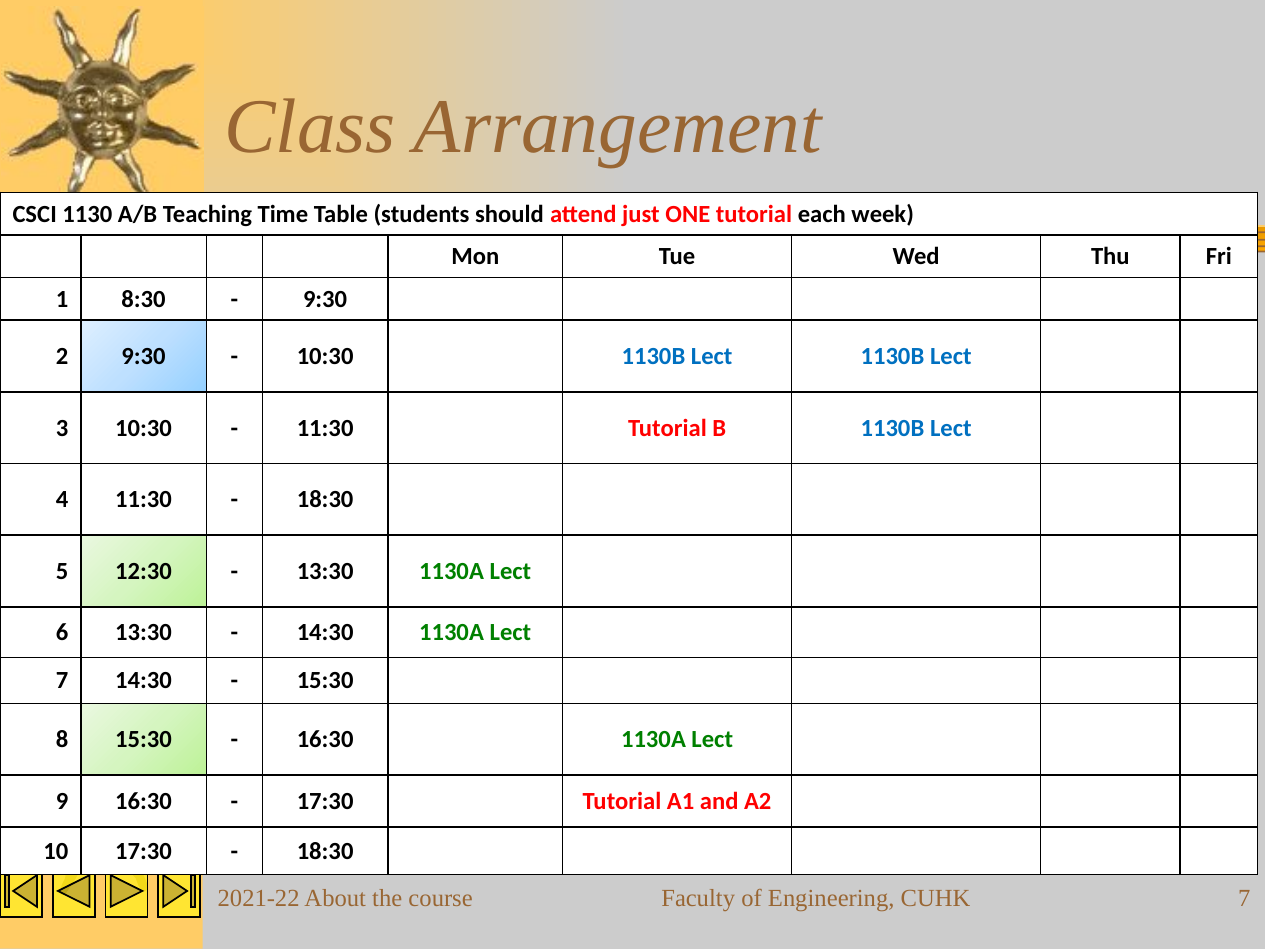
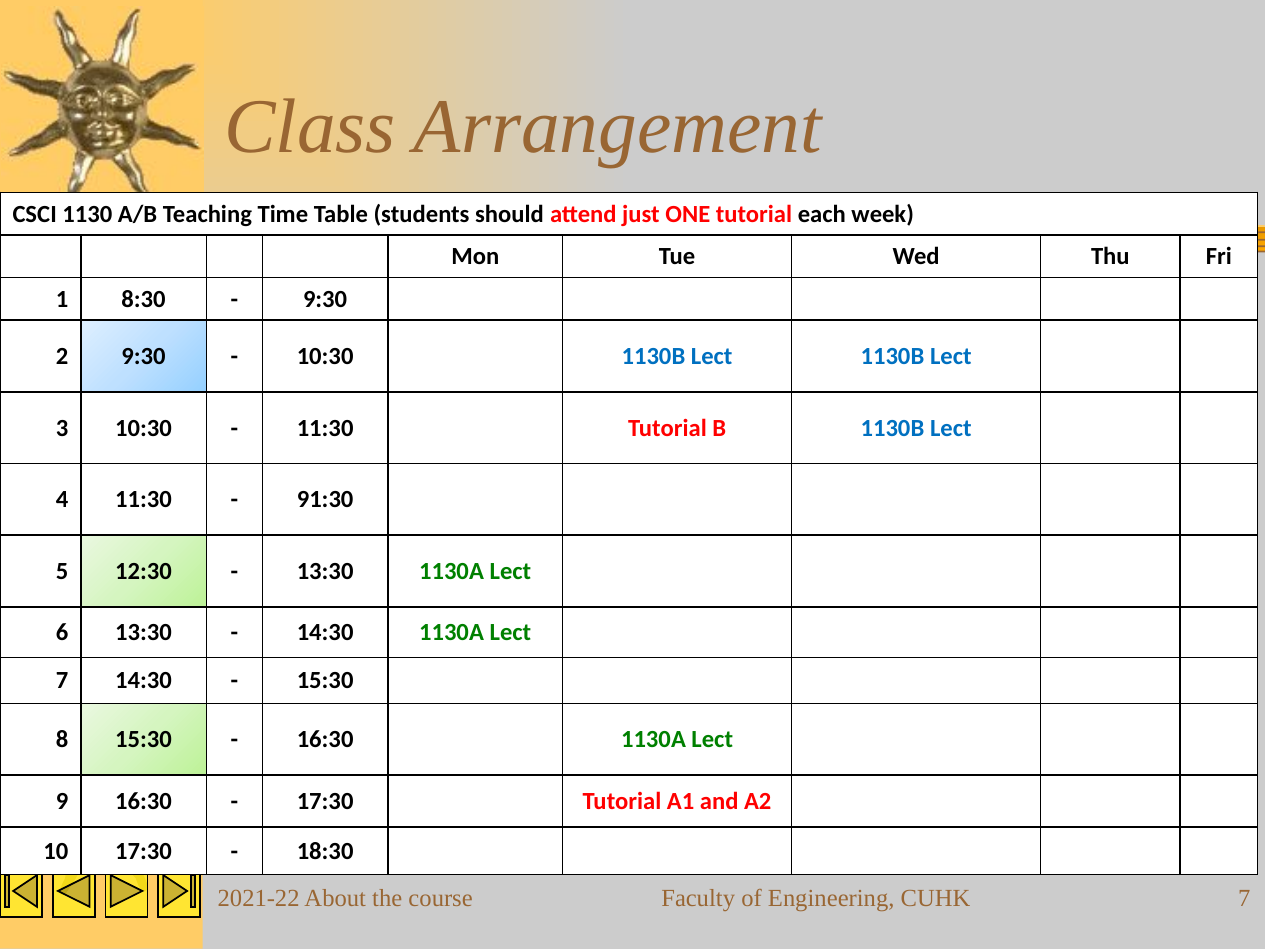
18:30: 18:30 -> 91:30 (325, 499)
